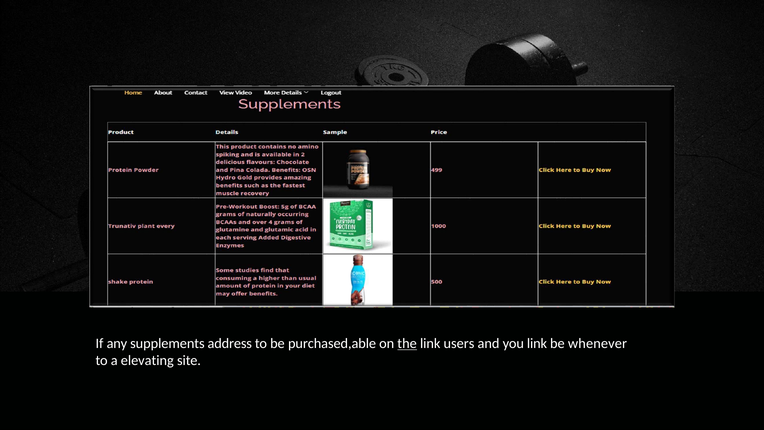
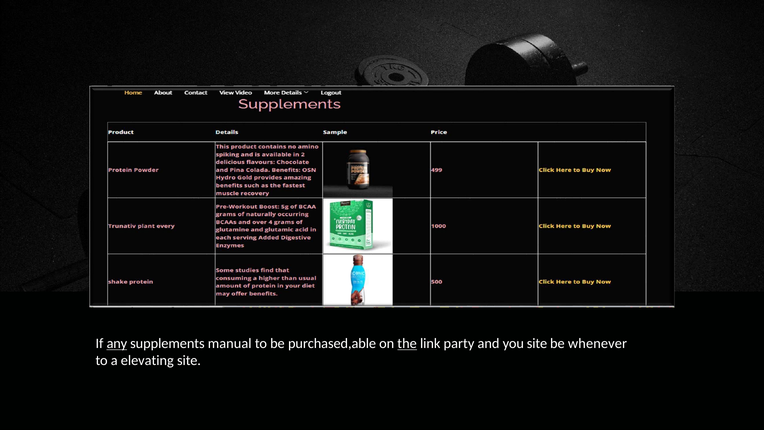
any underline: none -> present (117, 343)
address: address -> manual (230, 343)
users: users -> party (459, 343)
you link: link -> site (537, 343)
